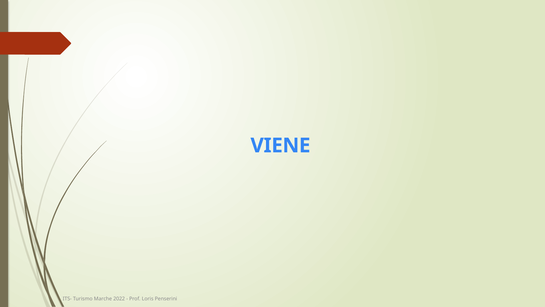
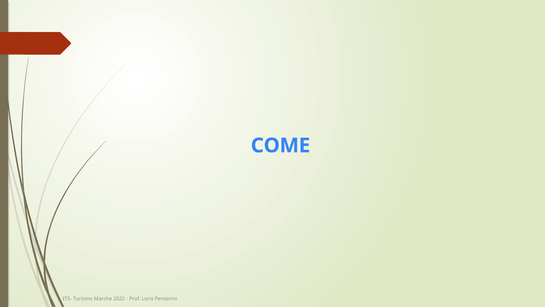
VIENE: VIENE -> COME (280, 145)
